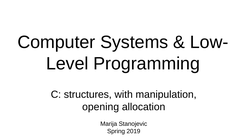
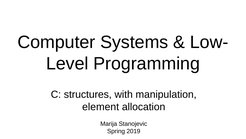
opening: opening -> element (101, 106)
